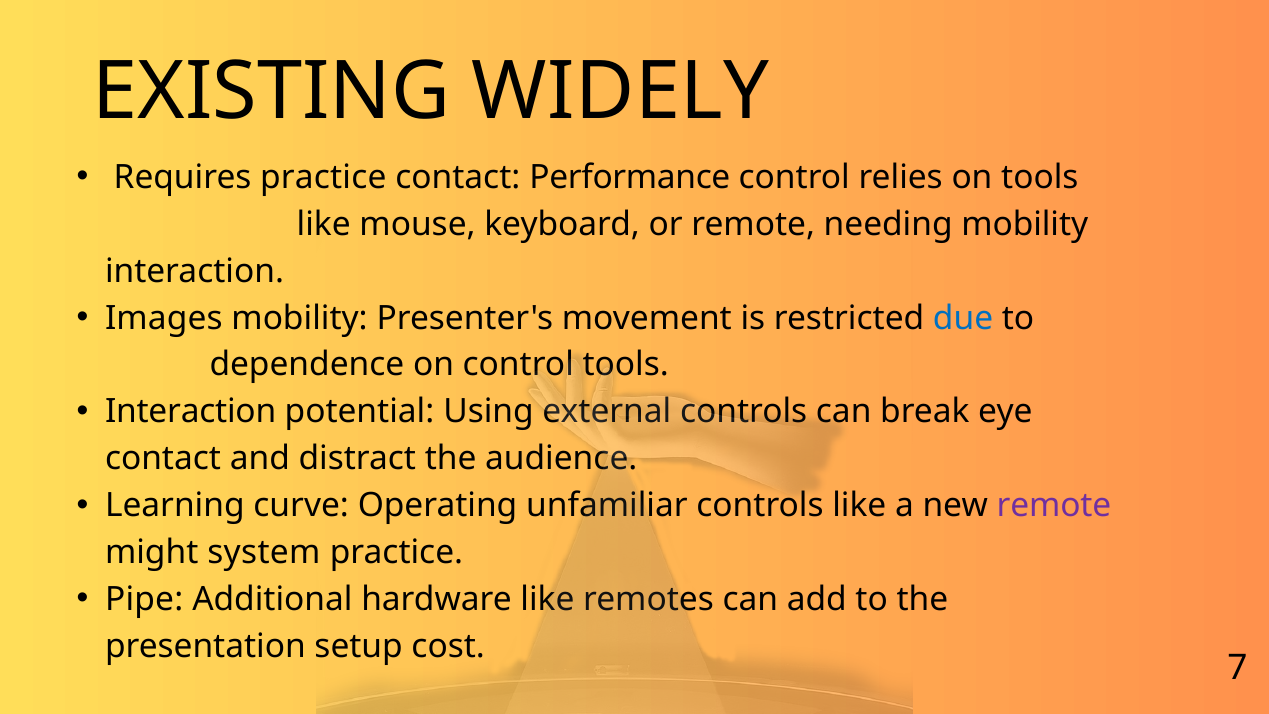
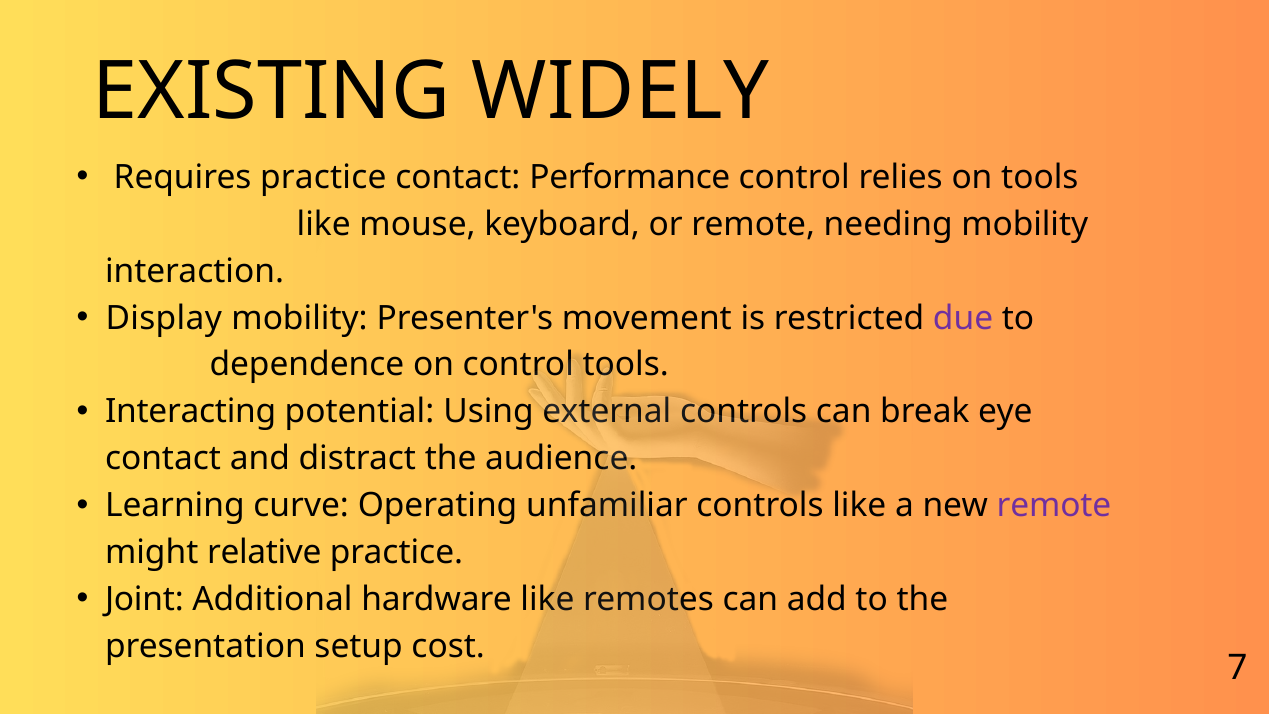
Images: Images -> Display (164, 318)
due colour: blue -> purple (963, 318)
Interaction: Interaction -> Interacting (191, 412)
system: system -> relative (264, 553)
Pipe: Pipe -> Joint (144, 600)
